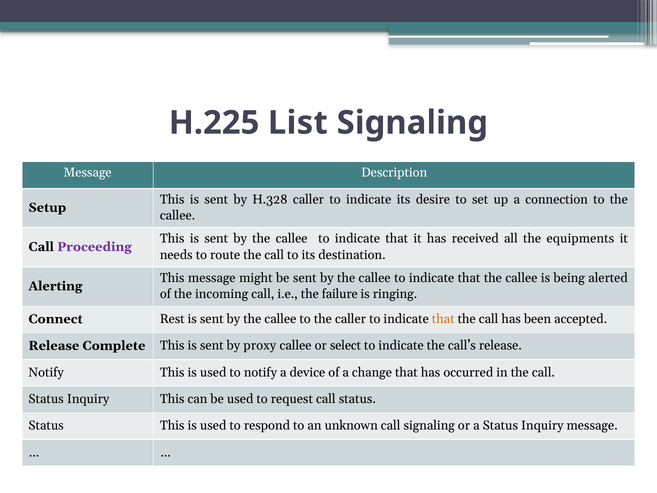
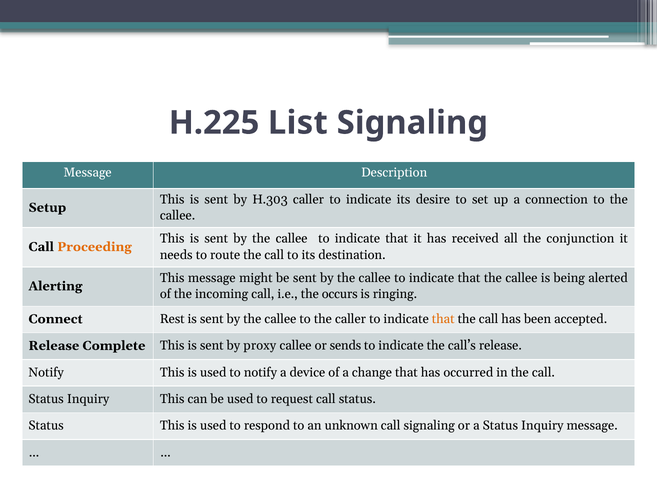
H.328: H.328 -> H.303 (270, 199)
equipments: equipments -> conjunction (580, 239)
Proceeding colour: purple -> orange (95, 247)
failure: failure -> occurs (340, 294)
select: select -> sends (345, 345)
